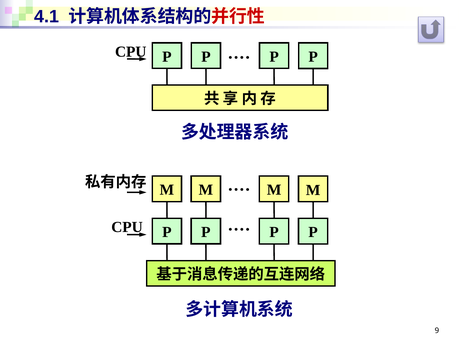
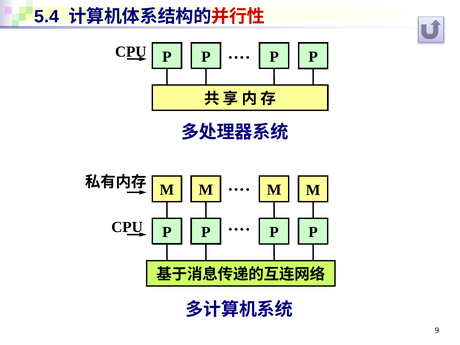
4.1: 4.1 -> 5.4 (47, 17)
